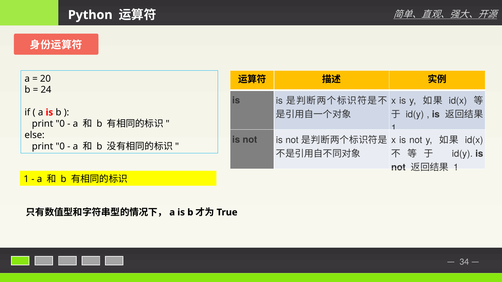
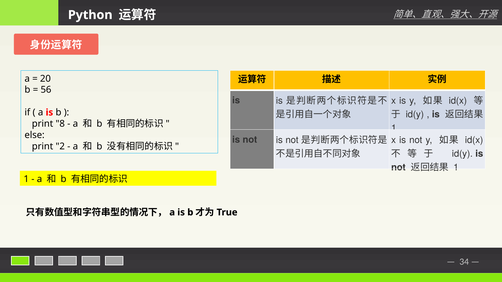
24: 24 -> 56 (46, 90)
0: 0 -> 8 (60, 124)
0: 0 -> 2 (60, 146)
